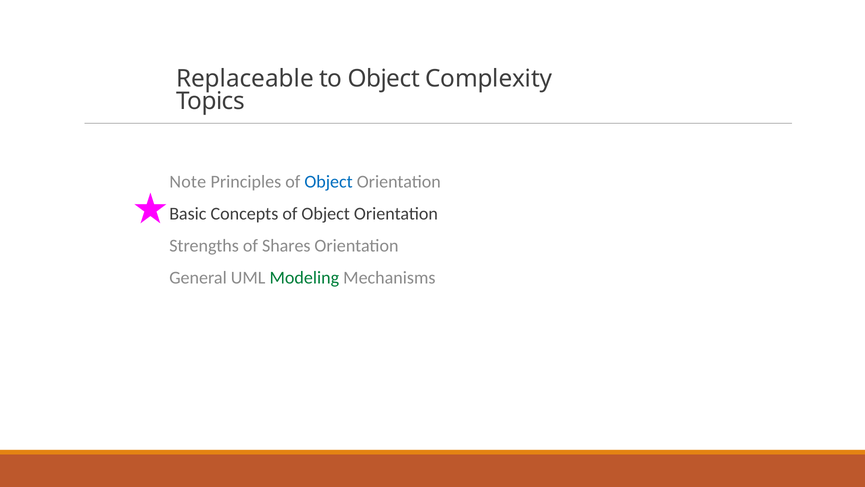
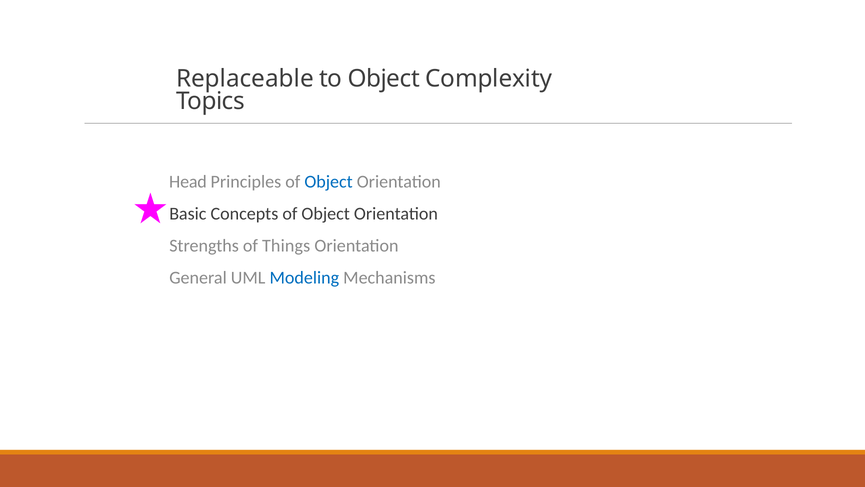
Note: Note -> Head (188, 182)
Shares: Shares -> Things (286, 246)
Modeling colour: green -> blue (304, 278)
